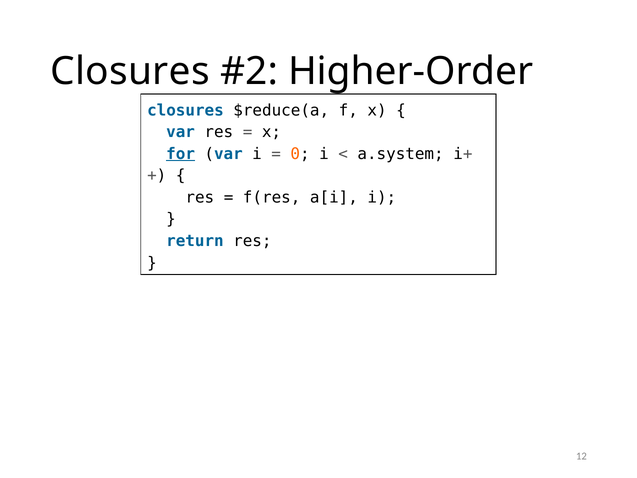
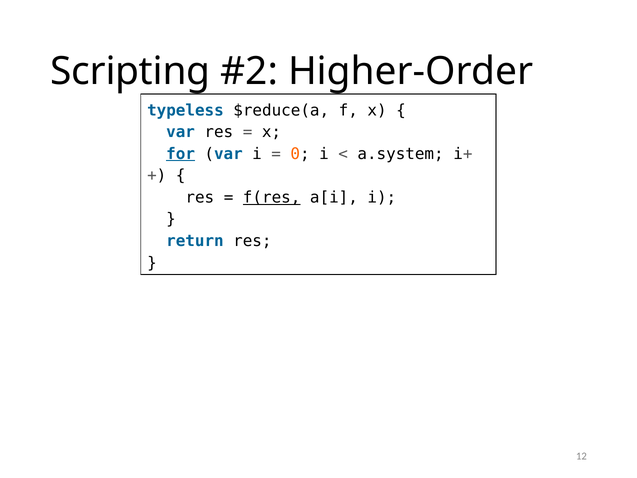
Closures: Closures -> Scripting (130, 71)
closures: closures -> typeless (185, 110)
f(res underline: none -> present (272, 197)
